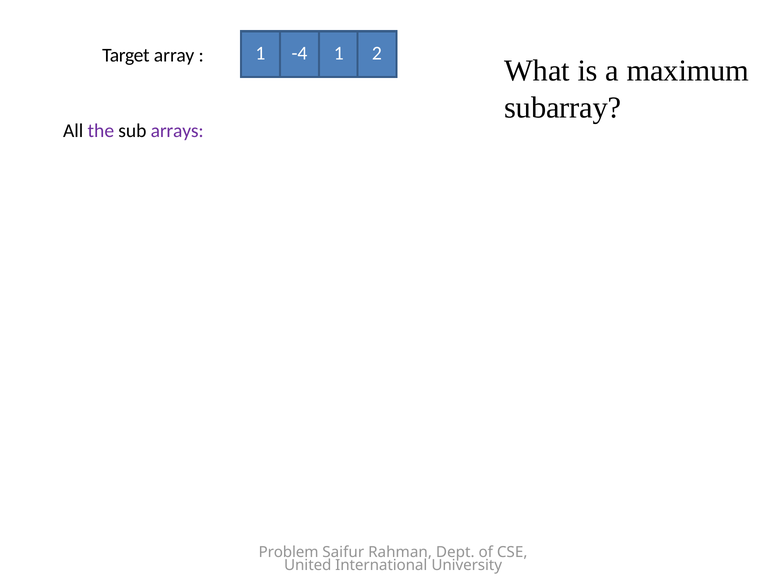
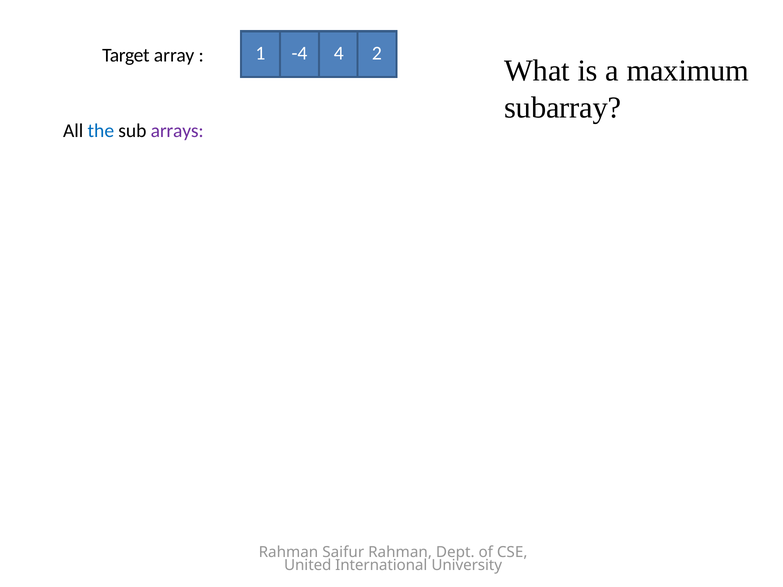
-4 1: 1 -> 4 (339, 53)
the colour: purple -> blue (101, 131)
Problem: Problem -> Rahman (288, 552)
